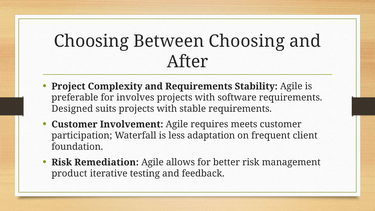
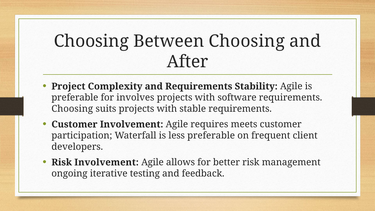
Designed: Designed -> Choosing (72, 109)
less adaptation: adaptation -> preferable (211, 136)
foundation: foundation -> developers (77, 147)
Risk Remediation: Remediation -> Involvement (107, 162)
product: product -> ongoing (69, 174)
